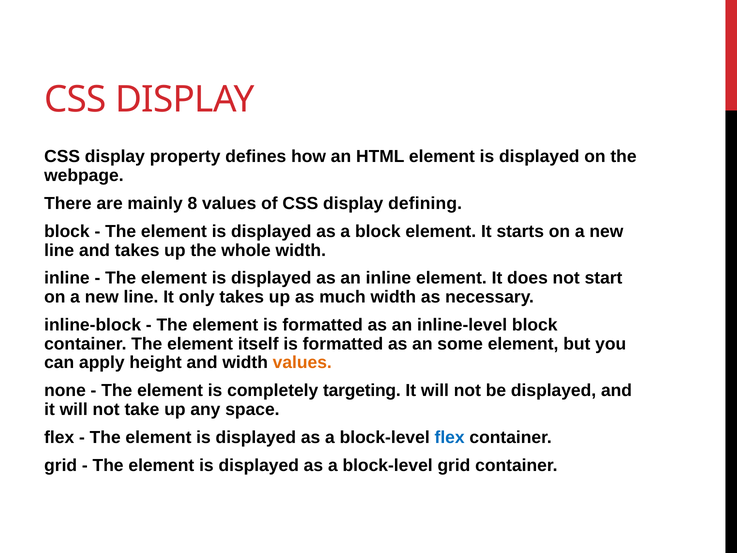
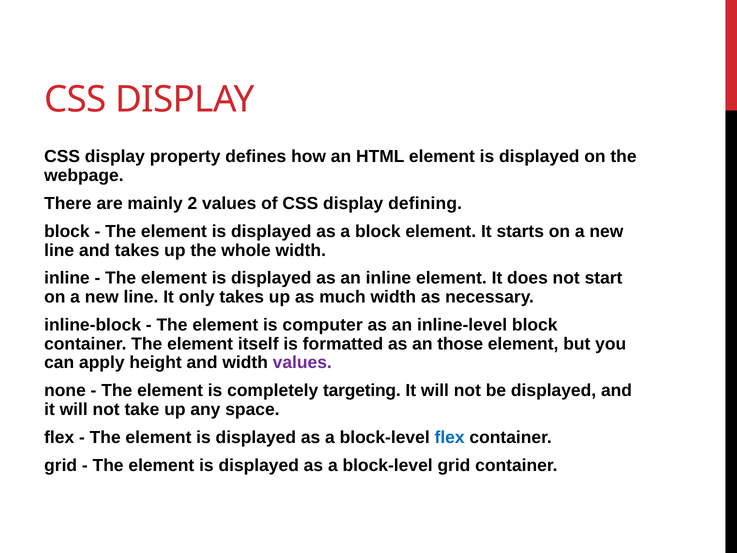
8: 8 -> 2 (192, 203)
element is formatted: formatted -> computer (323, 325)
some: some -> those (460, 344)
values colour: orange -> purple (302, 362)
